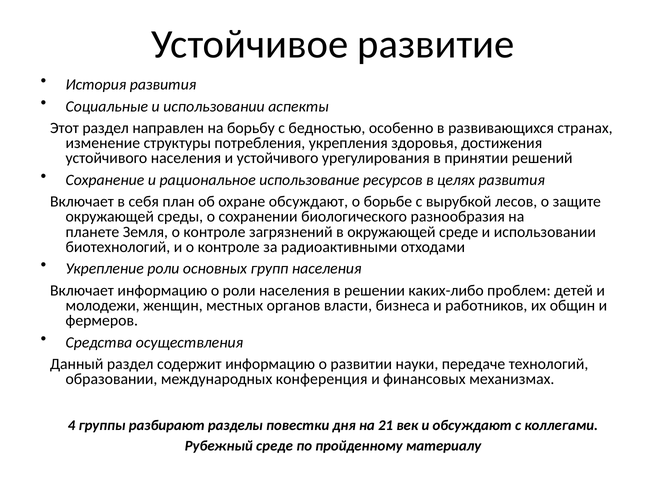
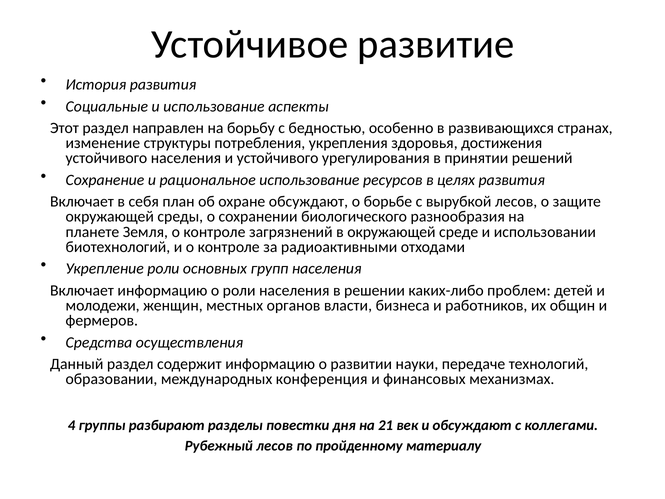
Социальные и использовании: использовании -> использование (214, 106)
Рубежный среде: среде -> лесов (275, 446)
